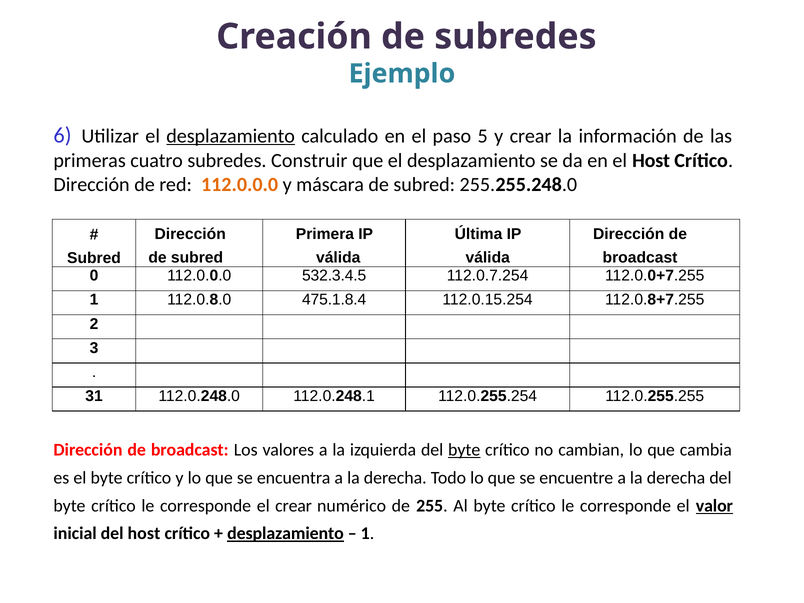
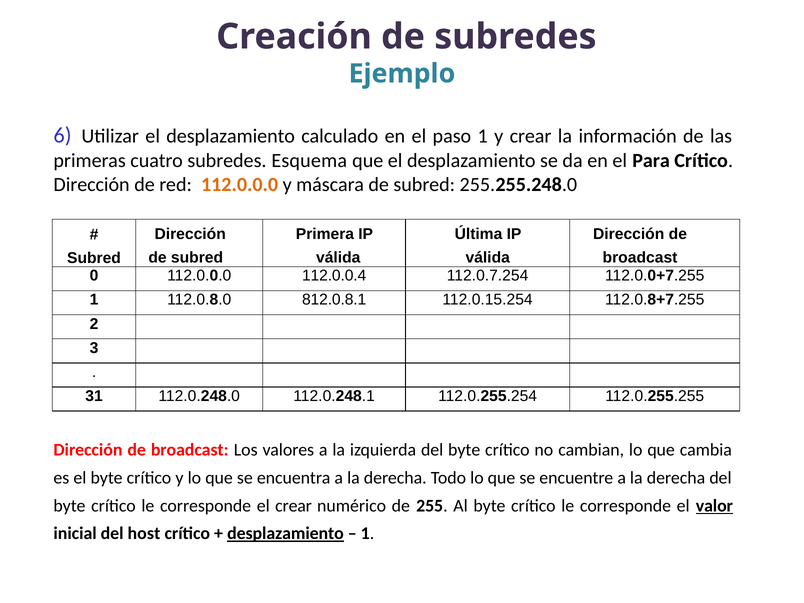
desplazamiento underline: present -> none (231, 136)
paso 5: 5 -> 1 (483, 136)
Construir: Construir -> Esquema (309, 160)
el Host: Host -> Para (651, 160)
532.3.4.5: 532.3.4.5 -> 112.0.0.4 (334, 276)
475.1.8.4: 475.1.8.4 -> 812.0.8.1 (334, 300)
byte underline: present -> none (464, 450)
